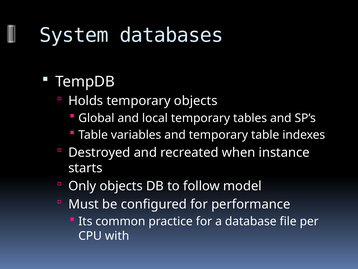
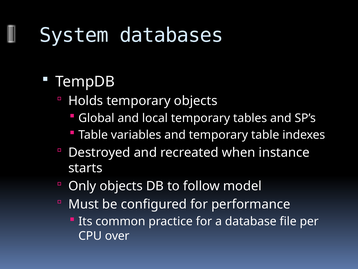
with: with -> over (117, 235)
